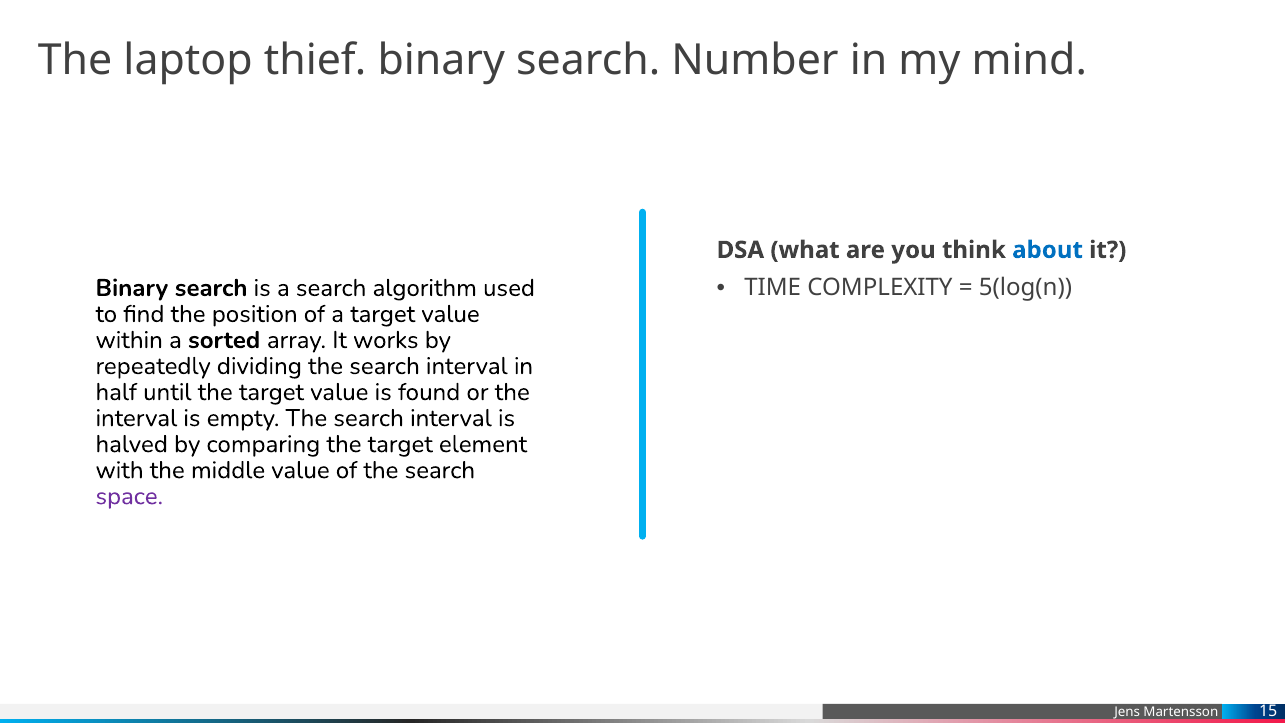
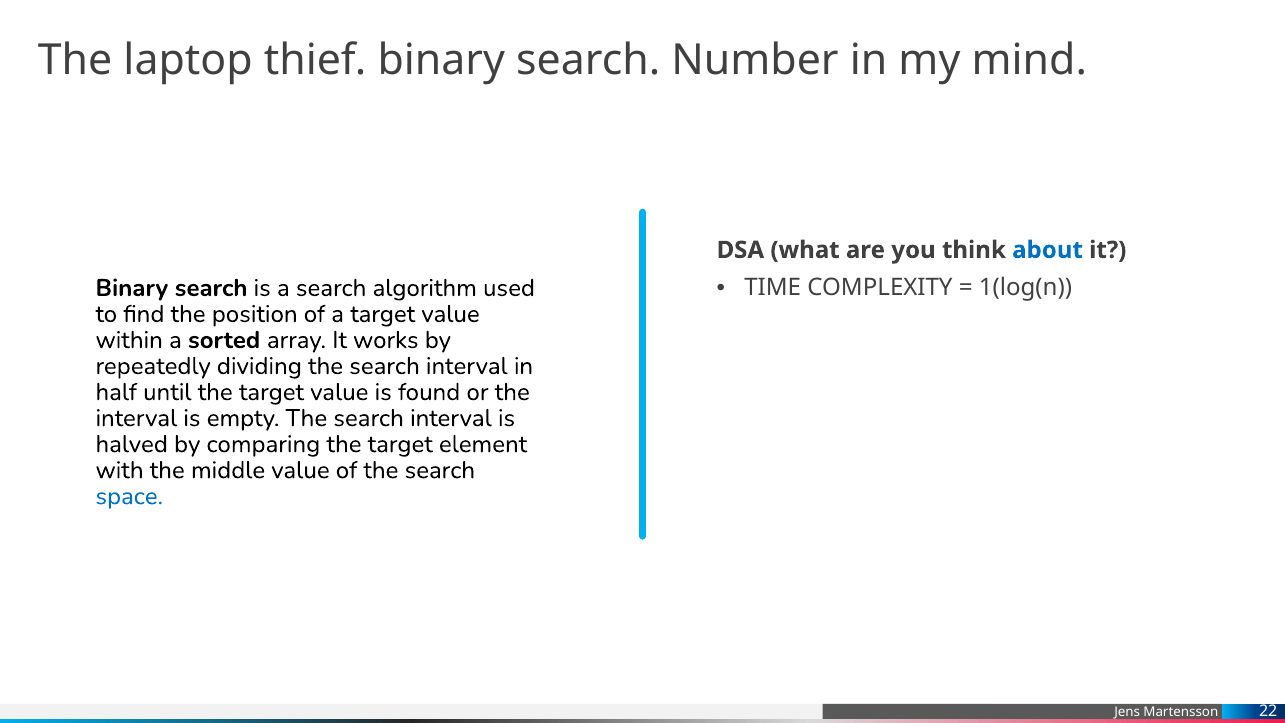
5(log(n: 5(log(n -> 1(log(n (1025, 288)
space colour: purple -> blue (129, 496)
15: 15 -> 22 (1268, 711)
